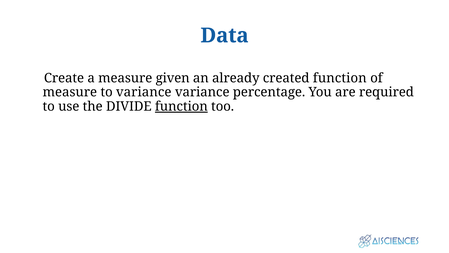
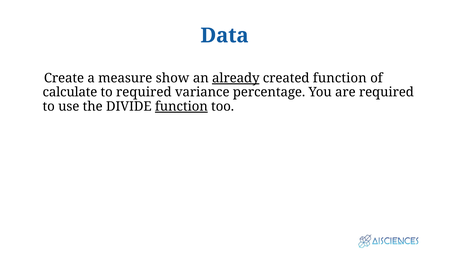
given: given -> show (173, 78)
already underline: none -> present (236, 78)
measure: measure -> calculate (70, 92)
to variance: variance -> required (144, 92)
